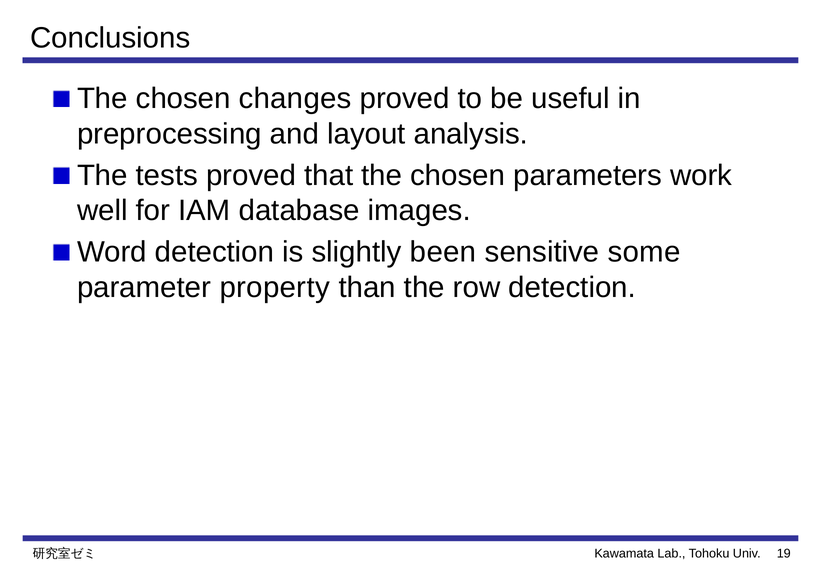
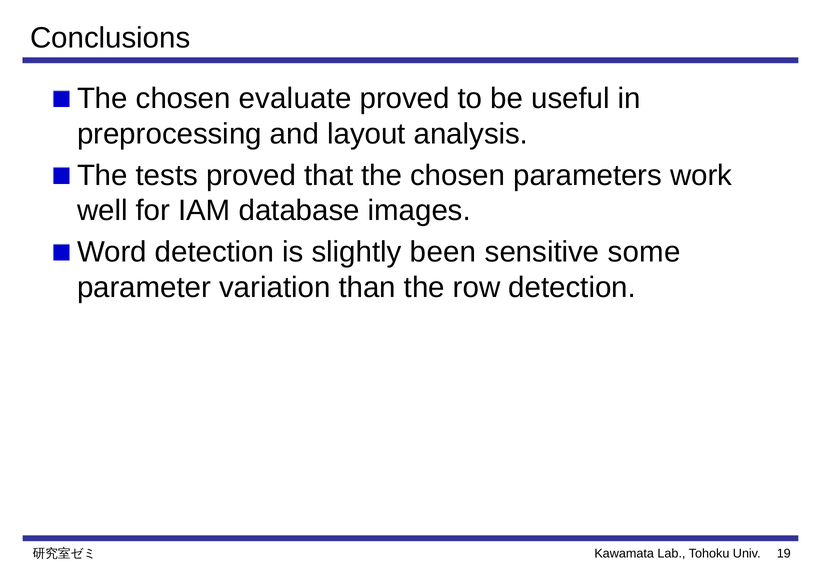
changes: changes -> evaluate (295, 99)
property: property -> variation (275, 288)
